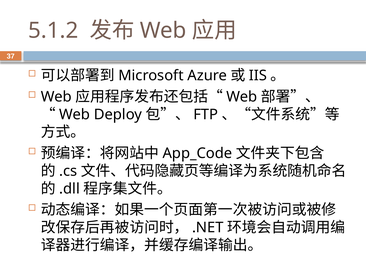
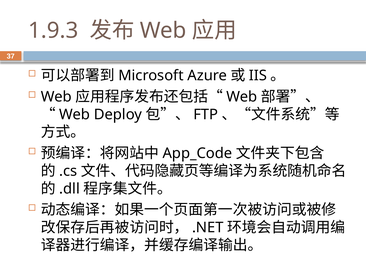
5.1.2: 5.1.2 -> 1.9.3 (53, 31)
